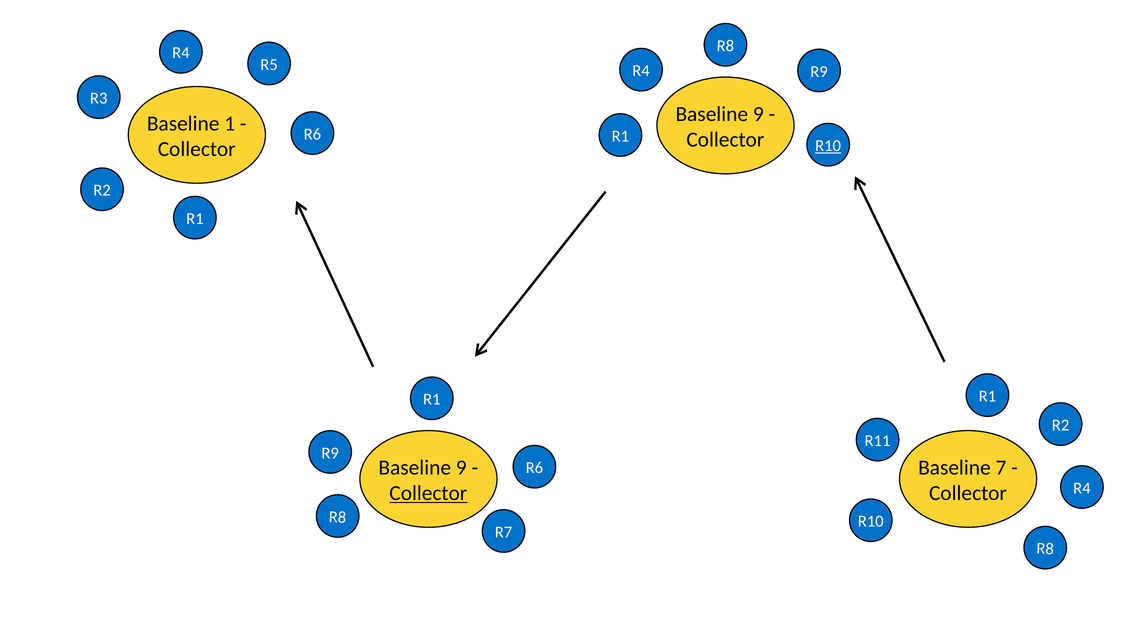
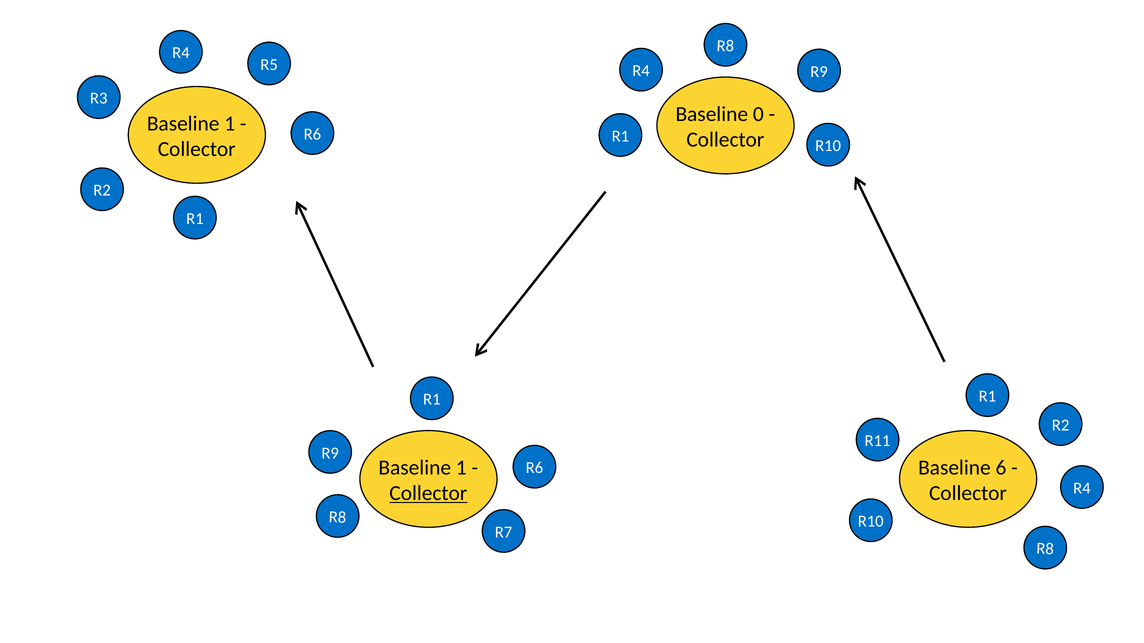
9: 9 -> 0 (758, 114)
R10 underline: present -> none (828, 146)
9: 9 -> 1 (461, 468)
7: 7 -> 6 (1001, 468)
